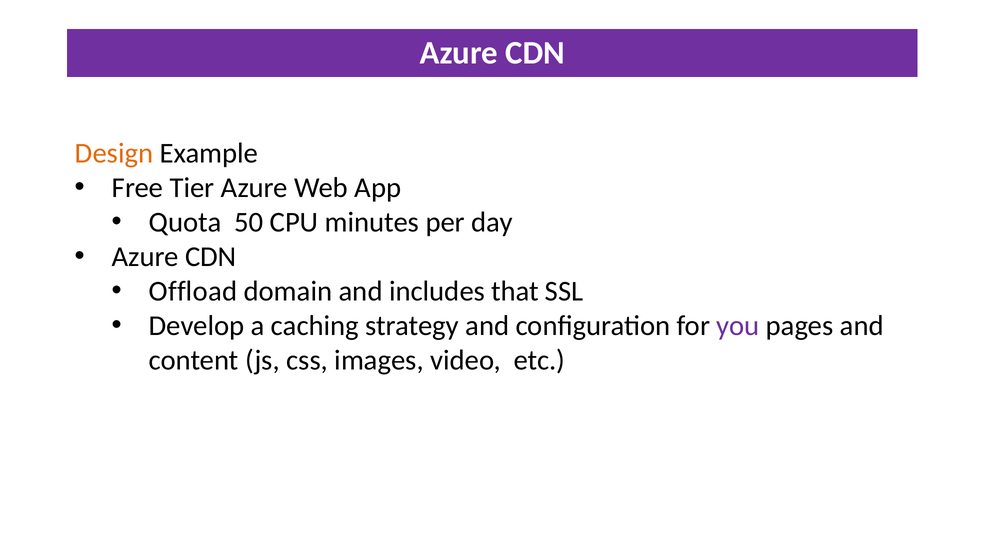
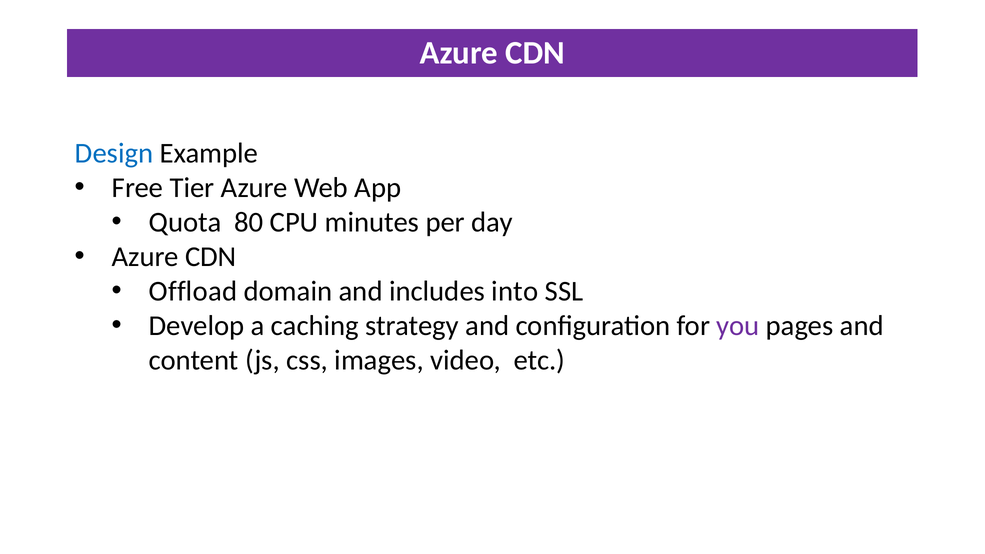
Design colour: orange -> blue (114, 153)
50: 50 -> 80 (249, 222)
that: that -> into (515, 291)
